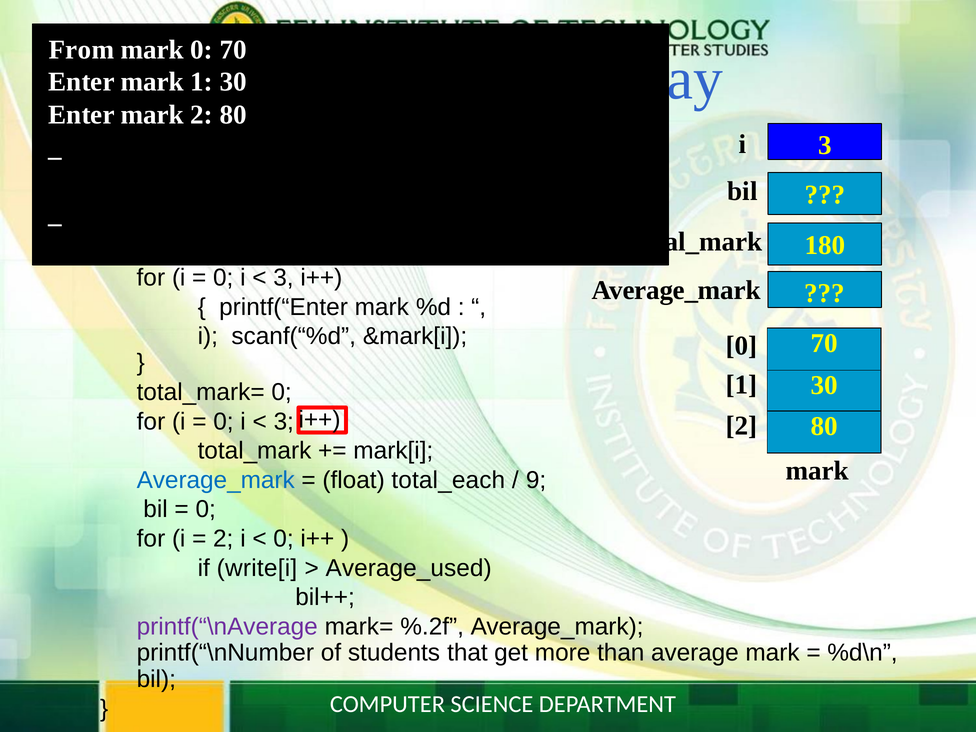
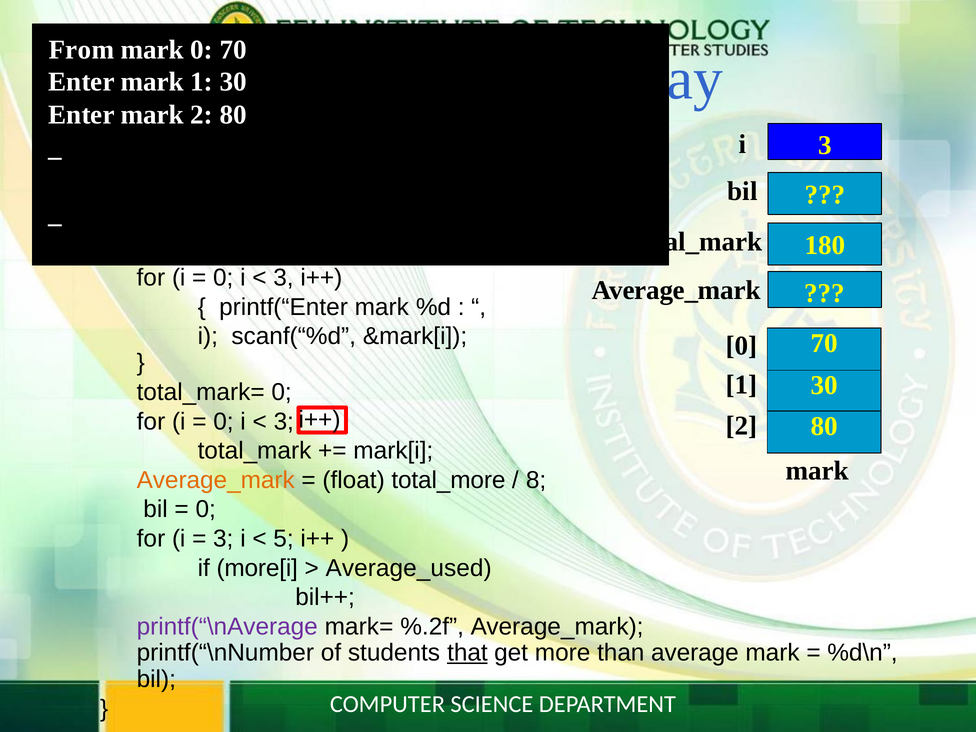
Average_mark colour: blue -> orange (216, 480)
total_each: total_each -> total_more (448, 480)
9: 9 -> 8 (536, 480)
2: 2 -> 3 (223, 539)
0: 0 -> 5 (284, 539)
write[i: write[i -> more[i (257, 568)
that underline: none -> present (467, 653)
